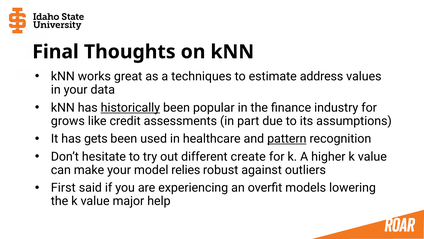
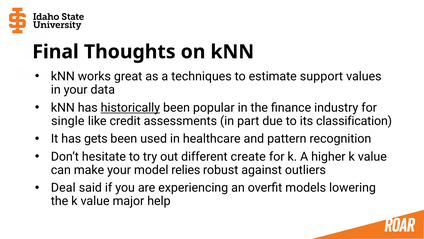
address: address -> support (321, 76)
grows: grows -> single (68, 121)
assumptions: assumptions -> classification (354, 121)
pattern underline: present -> none (287, 139)
First: First -> Deal (63, 187)
